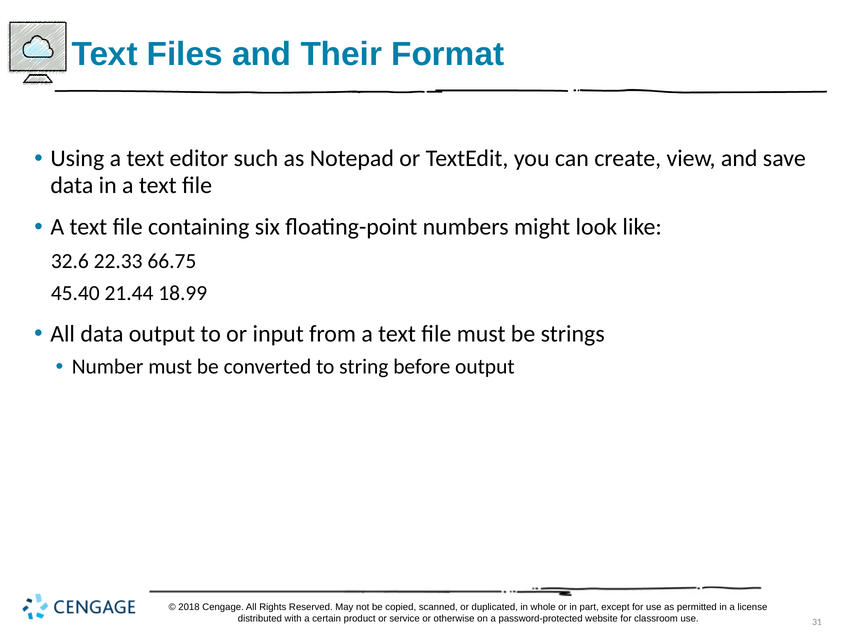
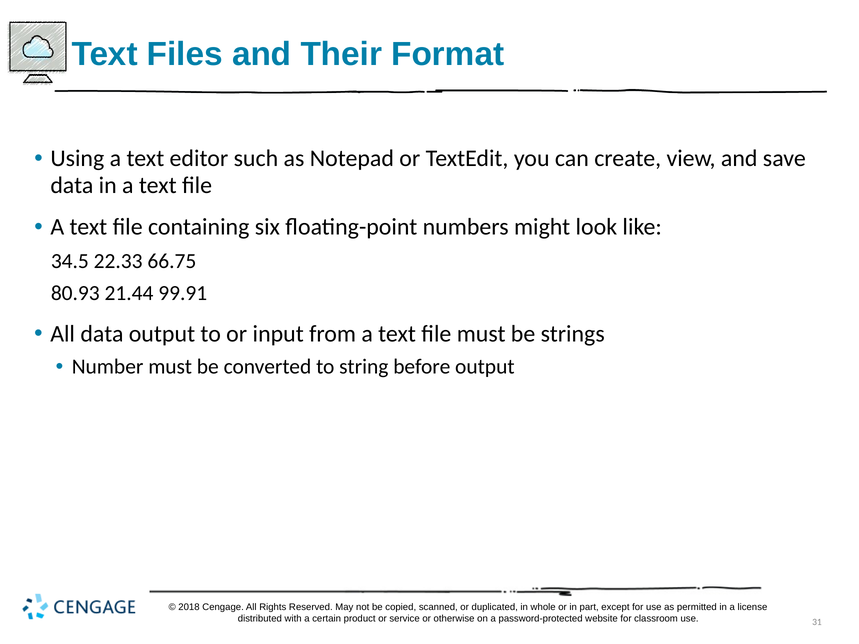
32.6: 32.6 -> 34.5 (70, 262)
45.40: 45.40 -> 80.93 (75, 293)
18.99: 18.99 -> 99.91 (183, 293)
